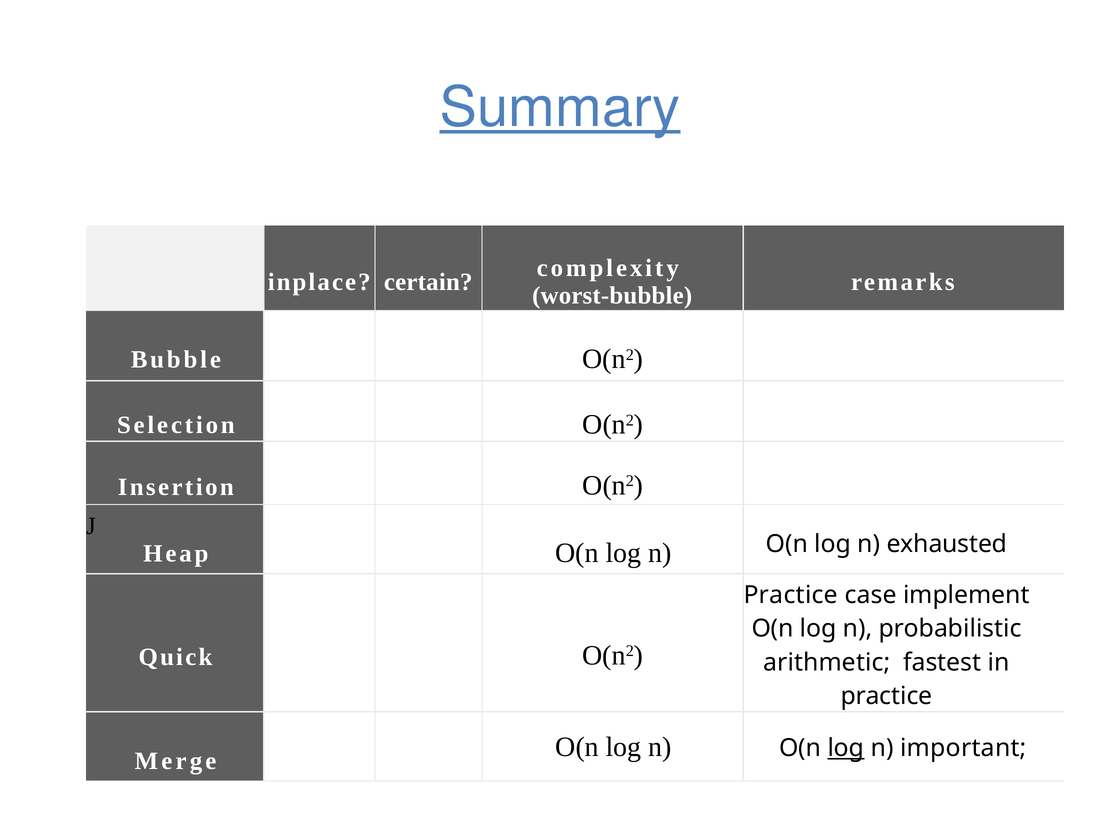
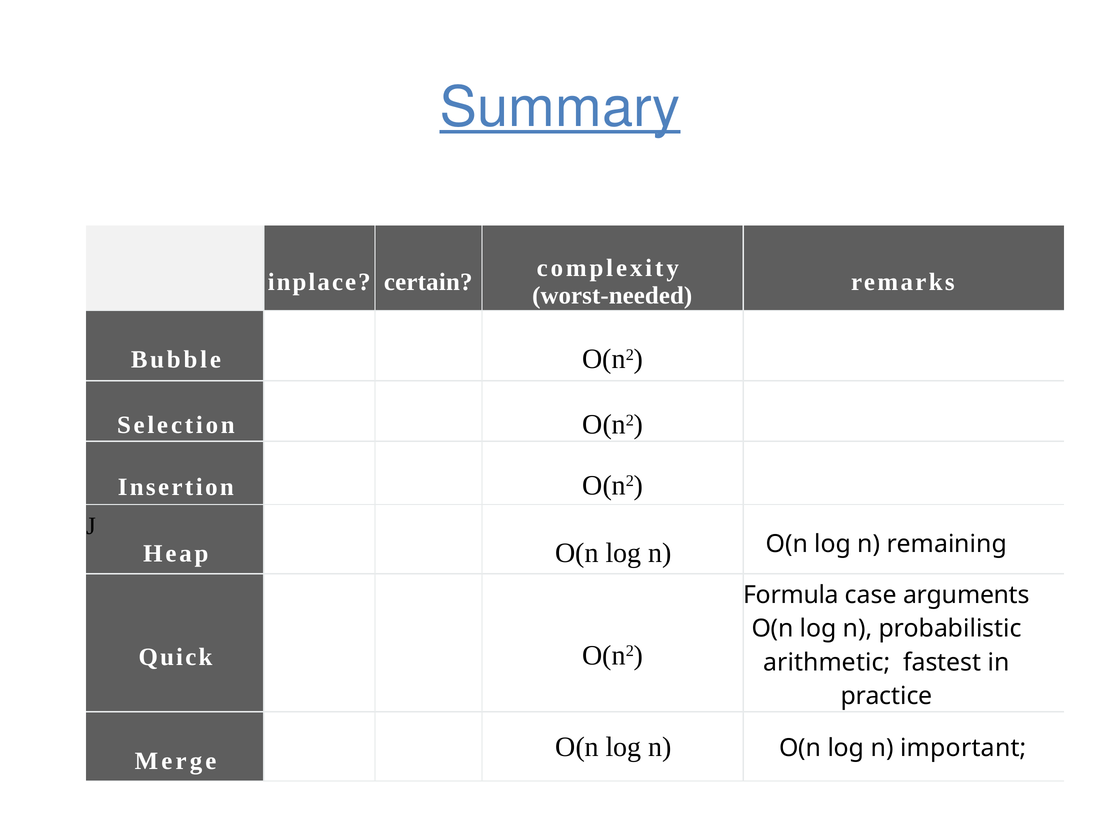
worst-bubble: worst-bubble -> worst-needed (612, 296)
exhausted: exhausted -> remaining (947, 544)
Practice: Practice -> Formula (791, 595)
implement: implement -> arguments (966, 595)
log underline: present -> none (846, 748)
